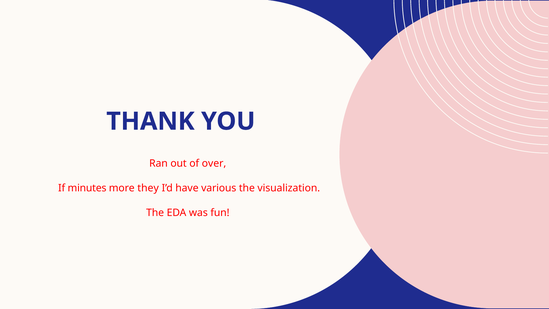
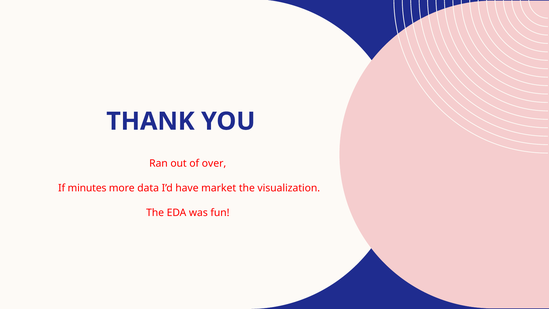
they: they -> data (148, 188)
various: various -> market (219, 188)
